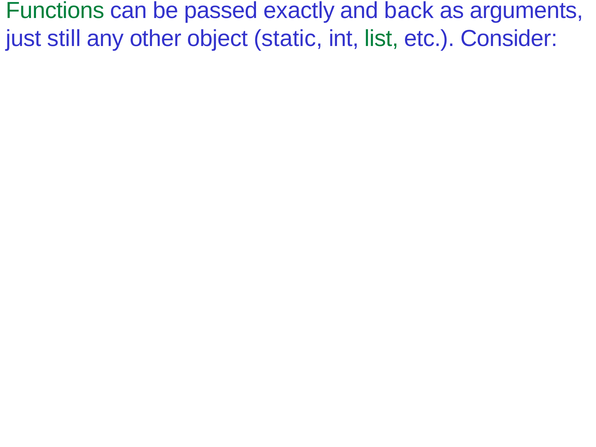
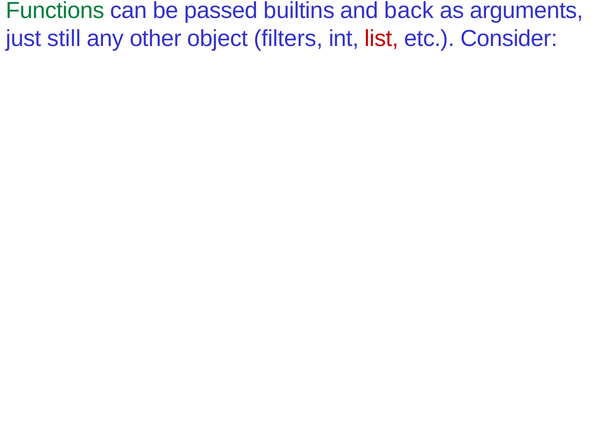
exactly: exactly -> builtins (299, 11)
static: static -> filters (288, 38)
list colour: green -> red (382, 38)
